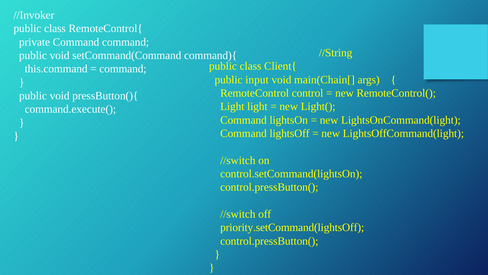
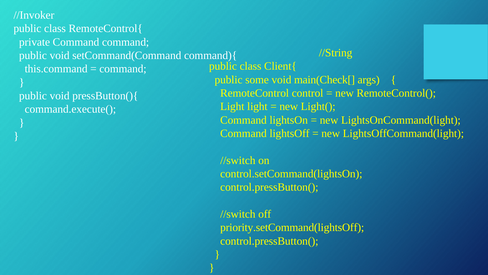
input: input -> some (257, 80)
main(Chain[: main(Chain[ -> main(Check[ (325, 80)
